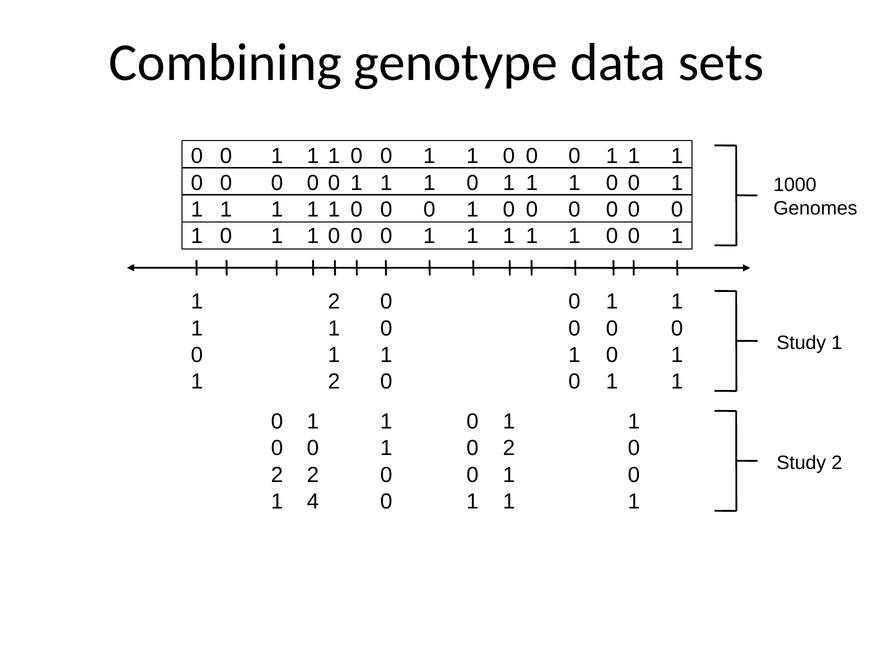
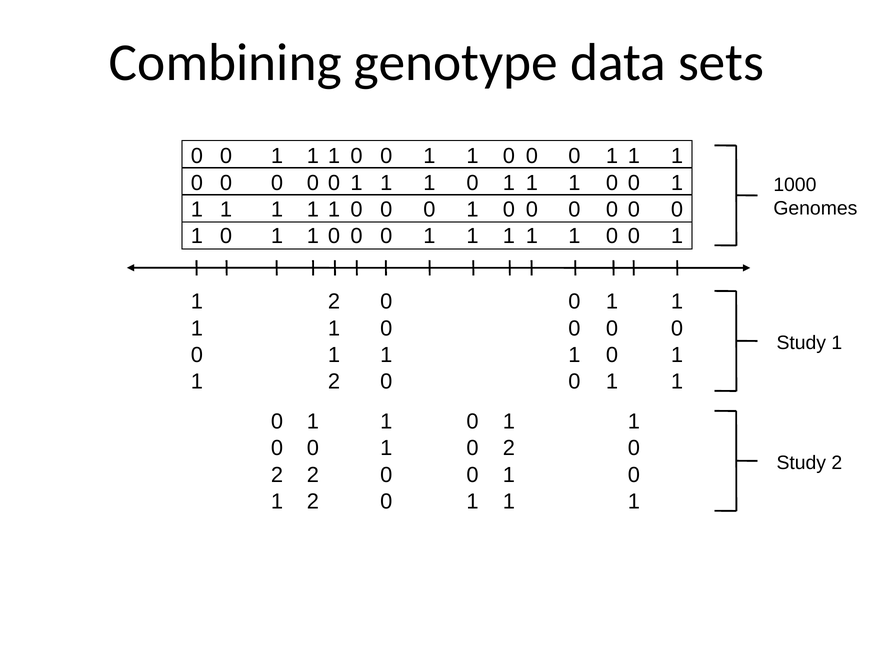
4: 4 -> 2 (313, 502)
